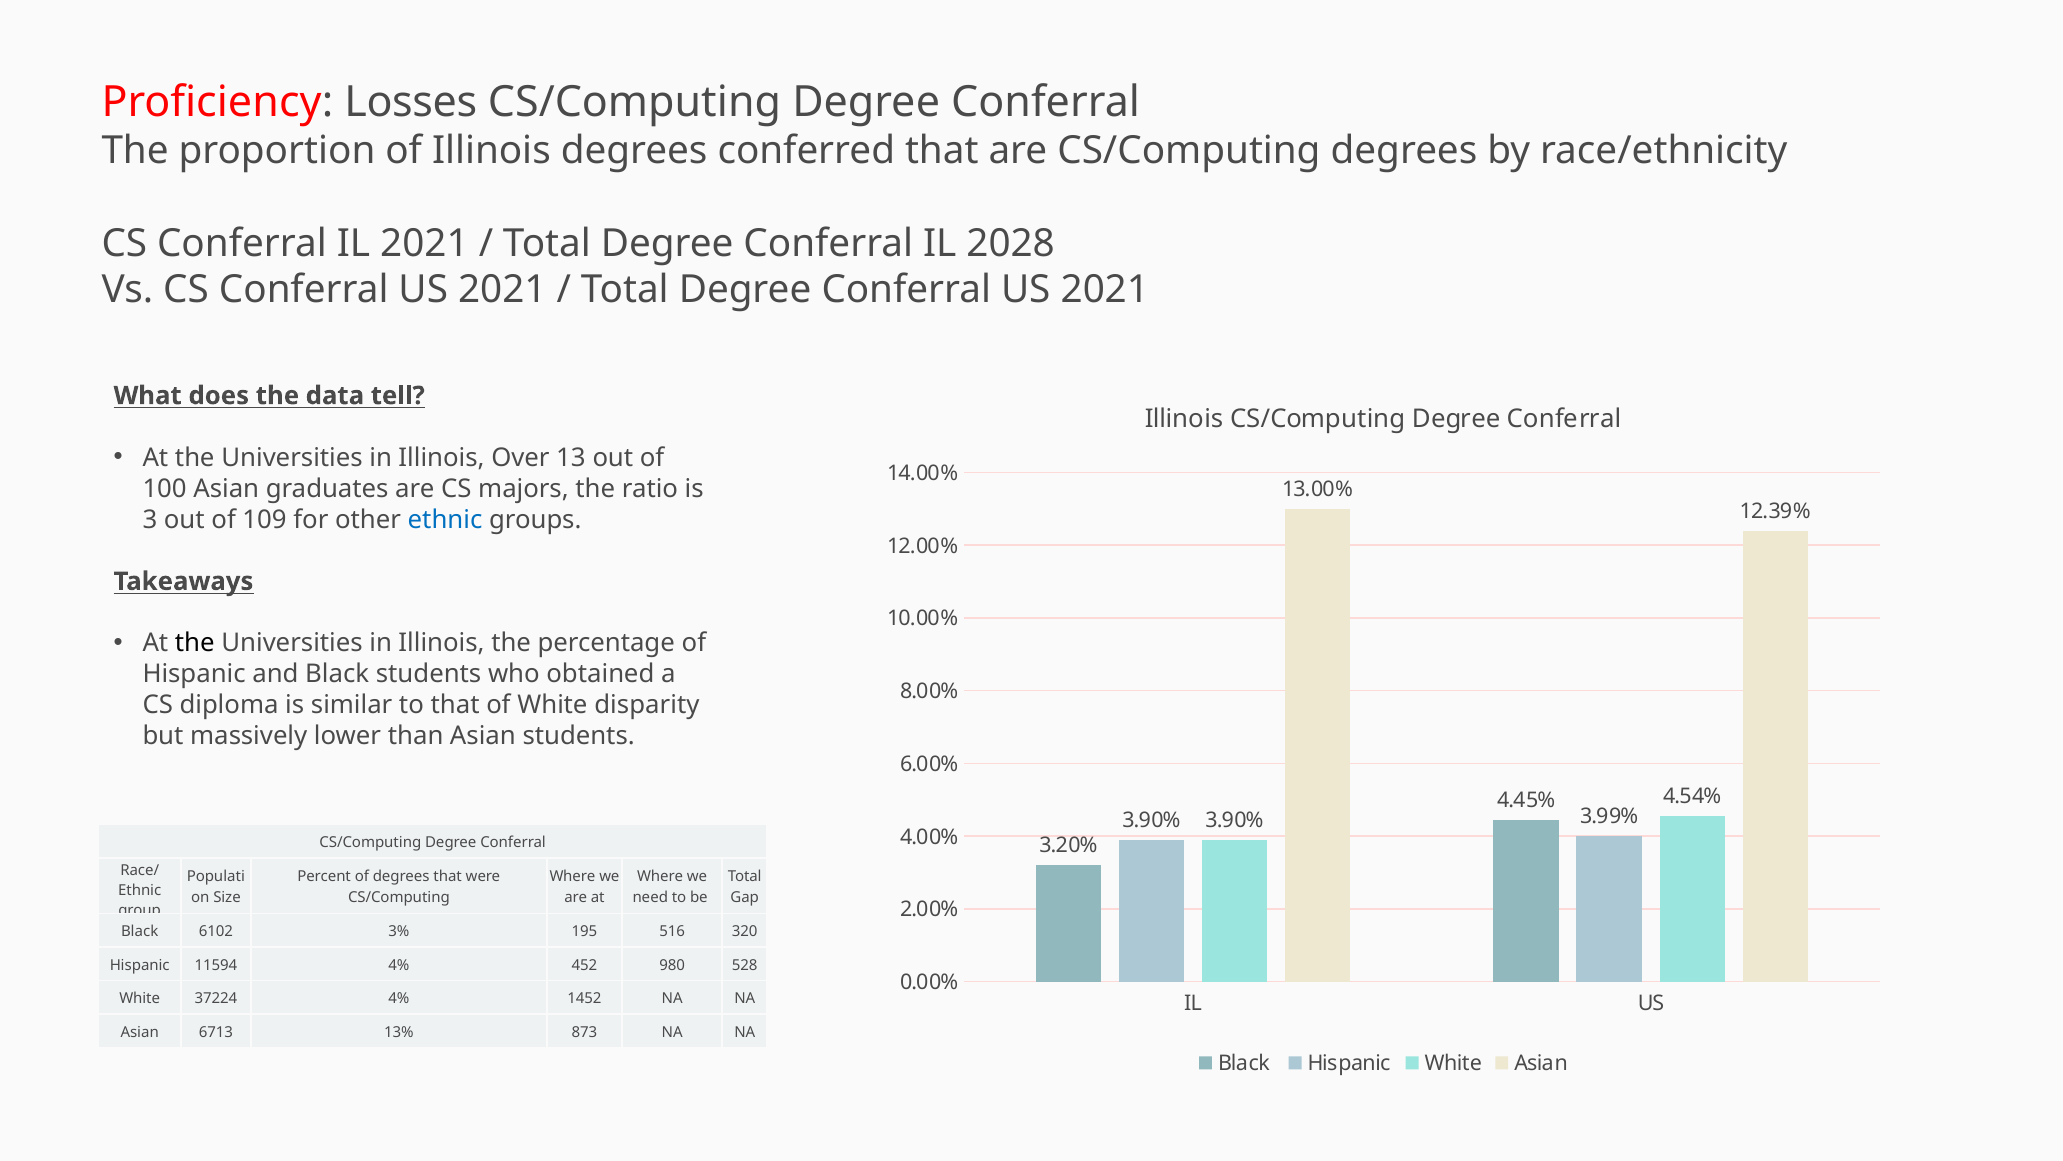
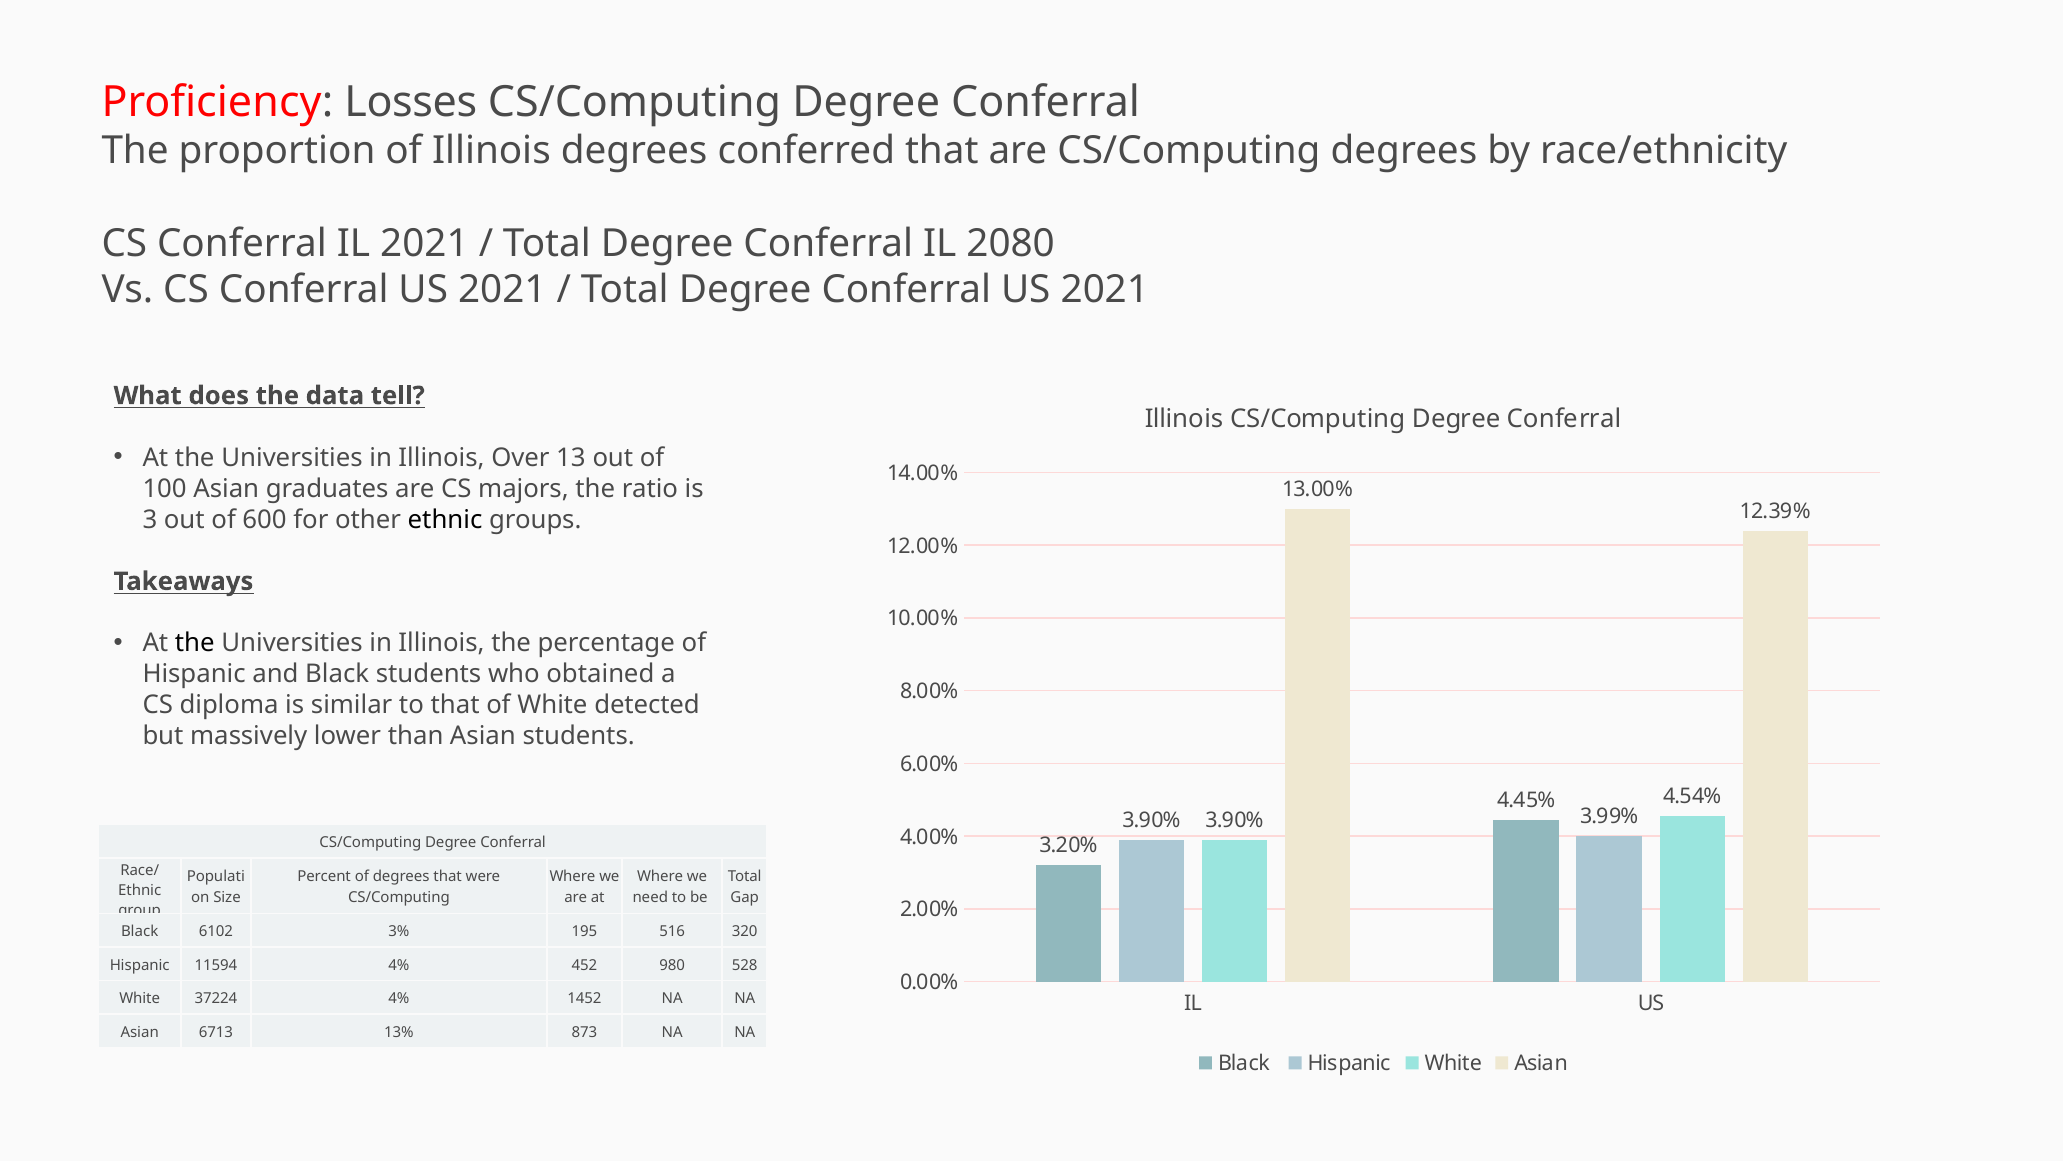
2028: 2028 -> 2080 (1011, 243)
109: 109 -> 600 (265, 519)
ethnic colour: blue -> black (445, 519)
disparity: disparity -> detected (647, 705)
